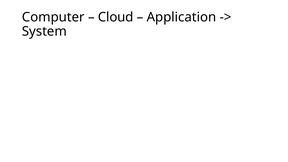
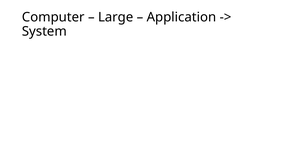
Cloud: Cloud -> Large (116, 17)
